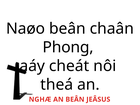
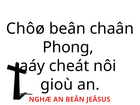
Naøo: Naøo -> Chôø (25, 29)
theá: theá -> gioù (57, 85)
